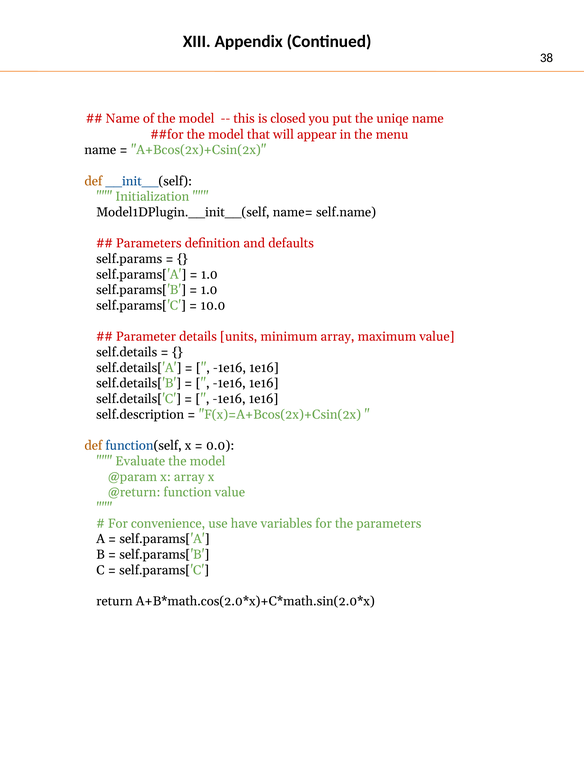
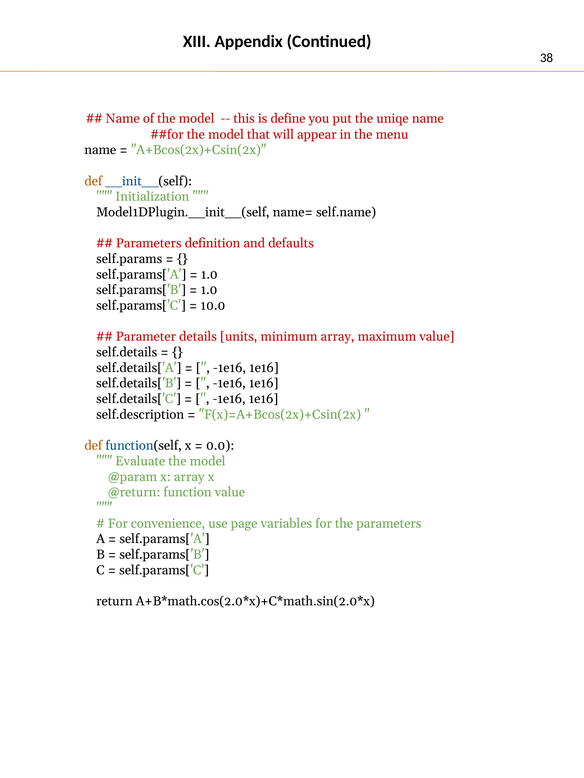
closed: closed -> define (288, 119)
have: have -> page (244, 524)
